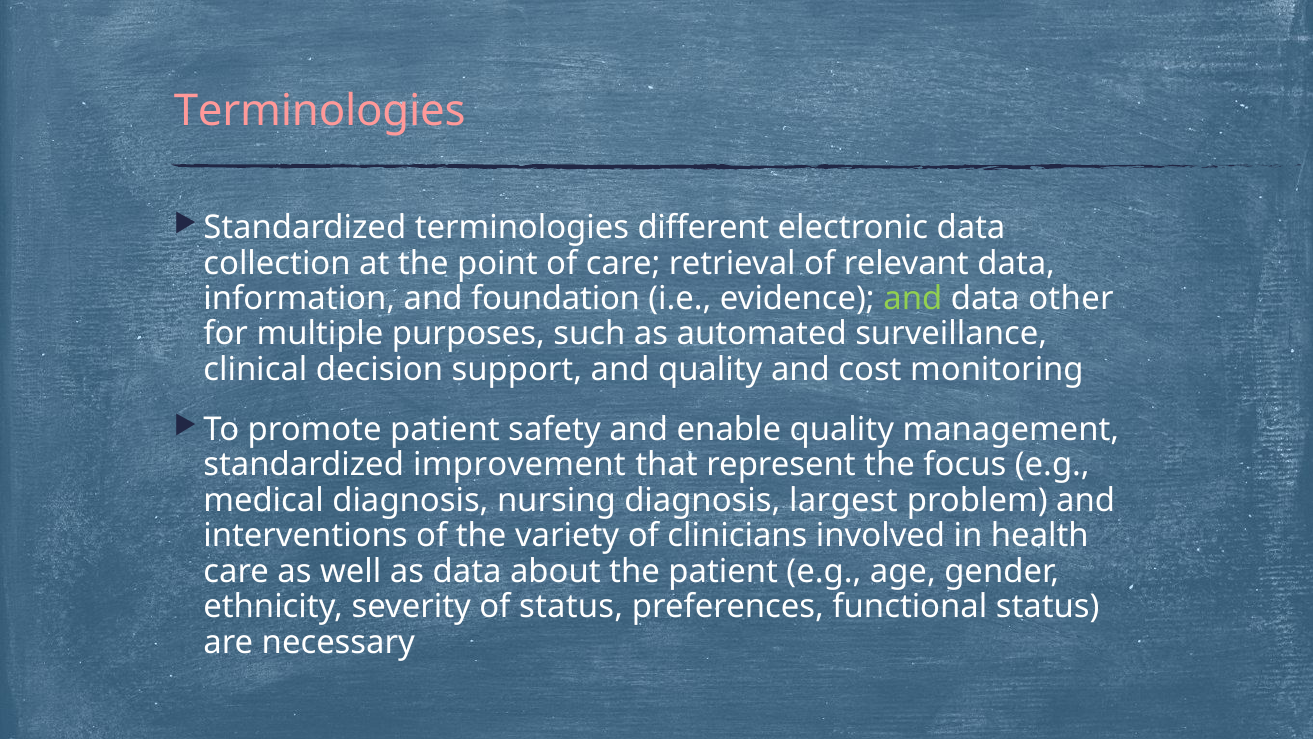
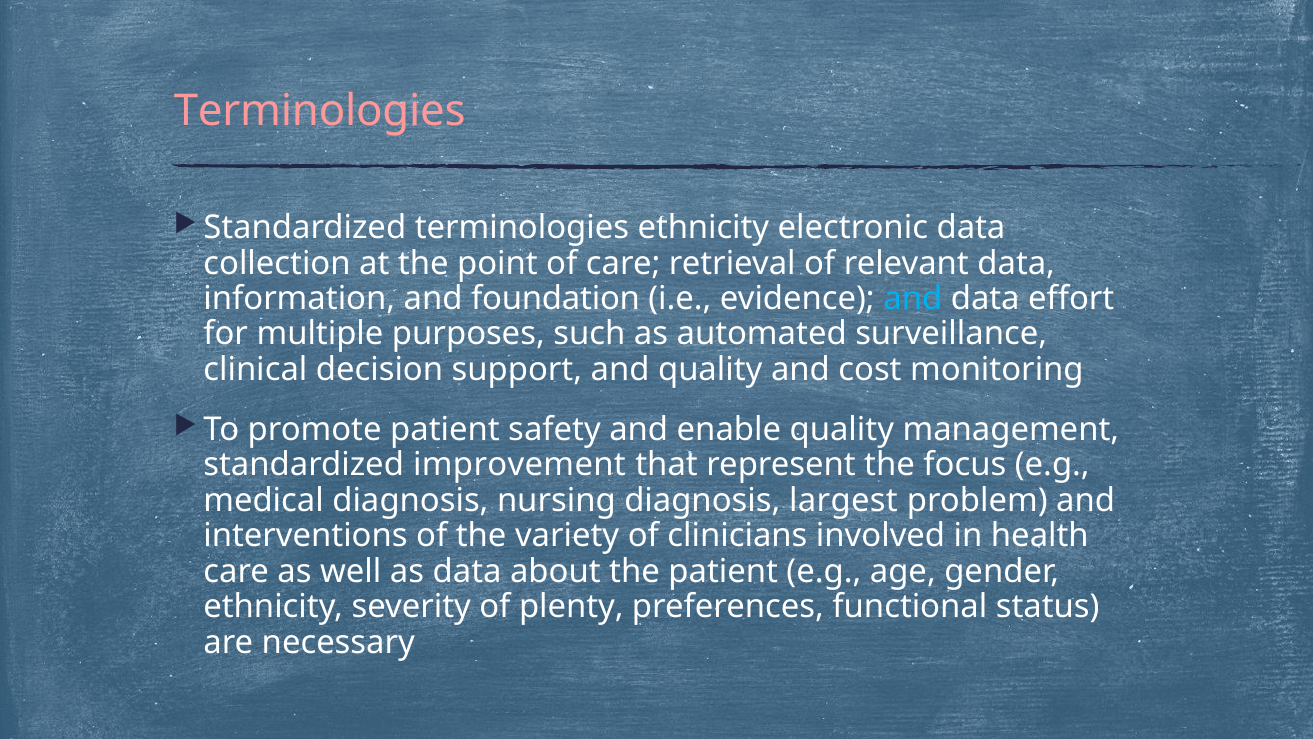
terminologies different: different -> ethnicity (703, 228)
and colour: light green -> light blue (913, 299)
other: other -> effort (1071, 299)
of status: status -> plenty (571, 607)
